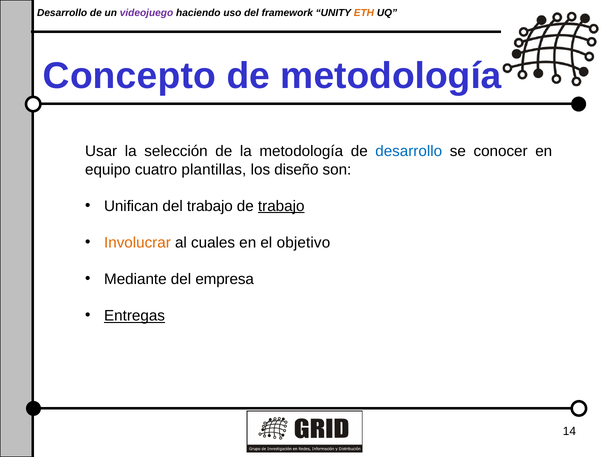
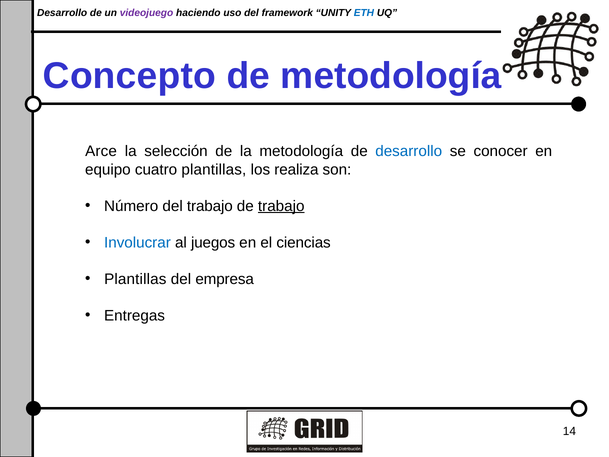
ETH colour: orange -> blue (364, 13)
Usar: Usar -> Arce (101, 151)
diseño: diseño -> realiza (296, 169)
Unifican: Unifican -> Número (131, 206)
Involucrar colour: orange -> blue (137, 243)
cuales: cuales -> juegos (213, 243)
objetivo: objetivo -> ciencias (304, 243)
Mediante: Mediante -> Plantillas (135, 279)
Entregas underline: present -> none (135, 316)
